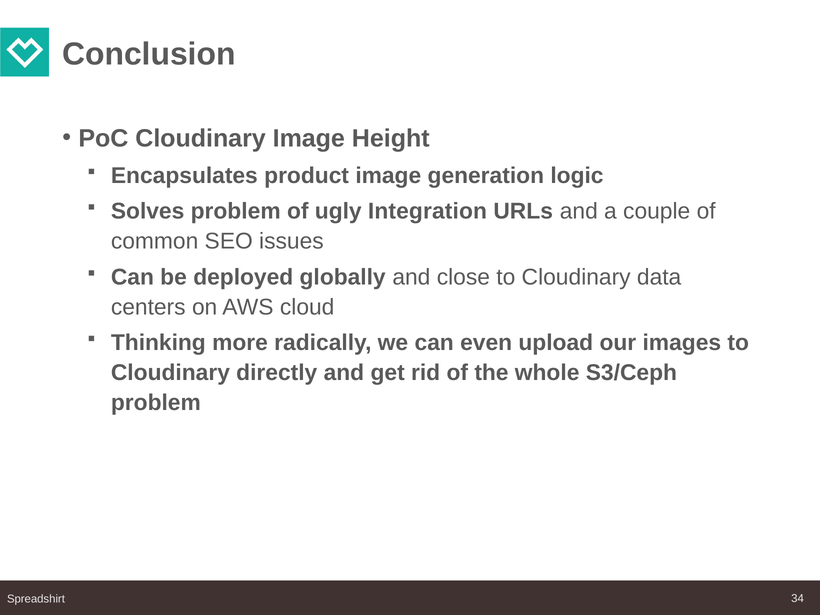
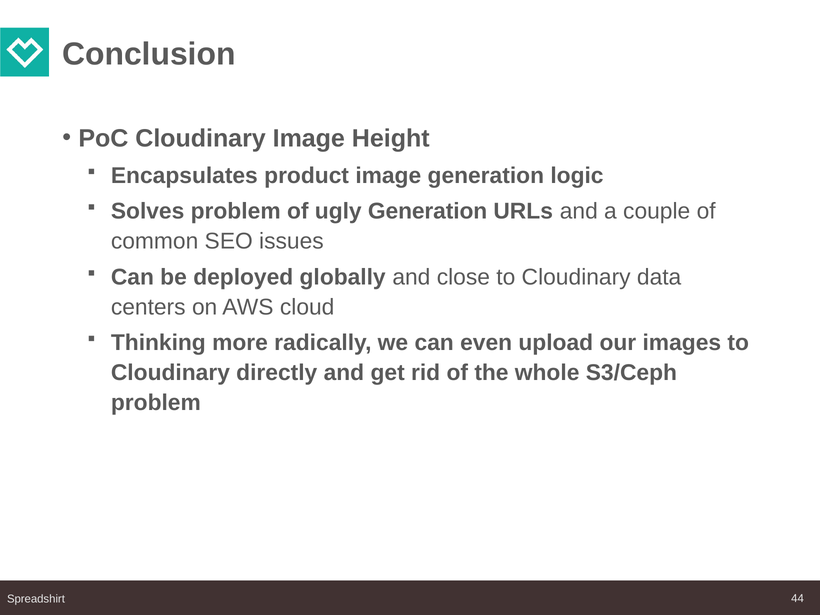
ugly Integration: Integration -> Generation (428, 211)
34: 34 -> 44 (798, 599)
